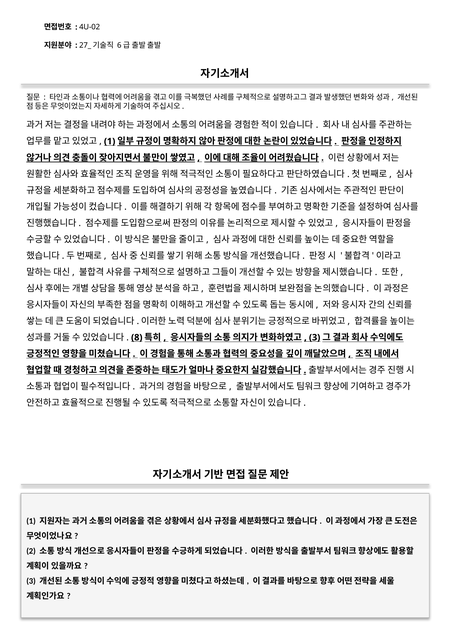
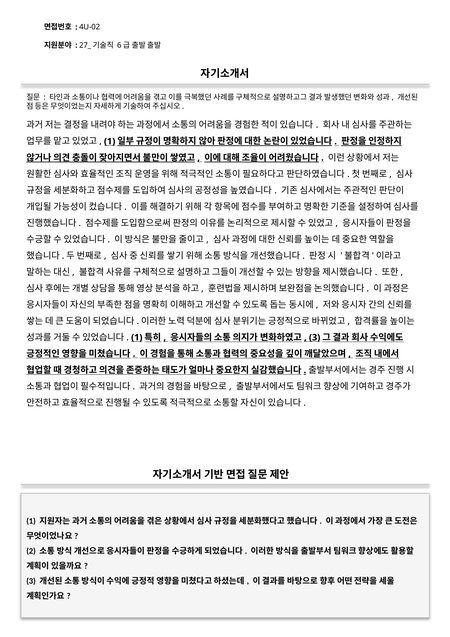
8: 8 -> 1 (137, 337)
